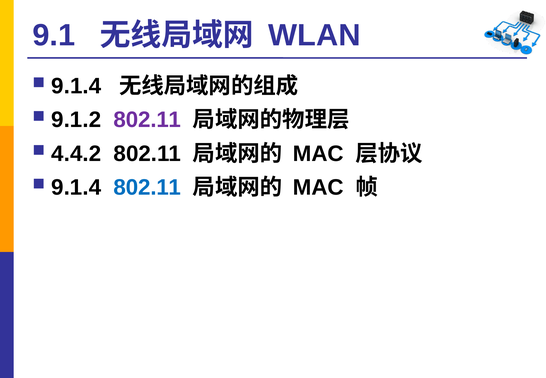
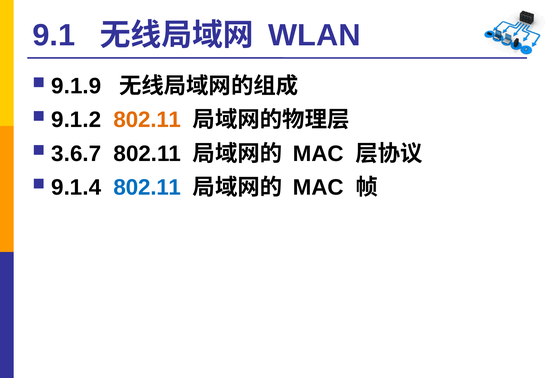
9.1.4: 9.1.4 -> 9.1.9 (76, 86)
802.11 colour: purple -> orange (147, 120)
4.4.2: 4.4.2 -> 3.6.7 (76, 154)
